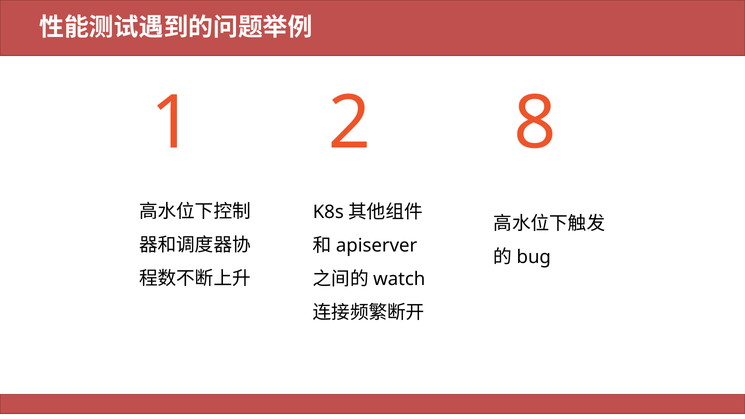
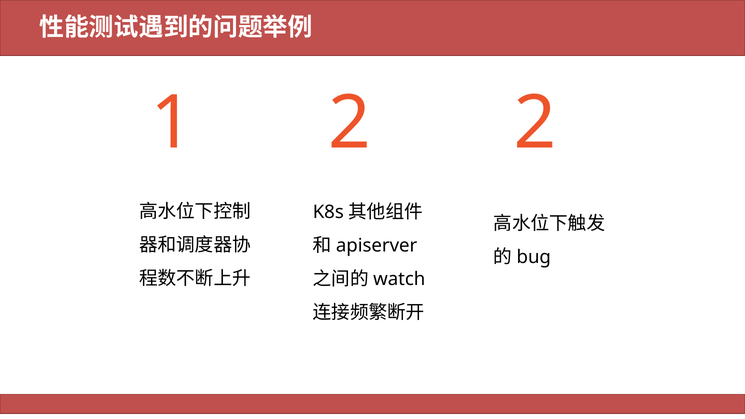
2 8: 8 -> 2 (535, 123)
